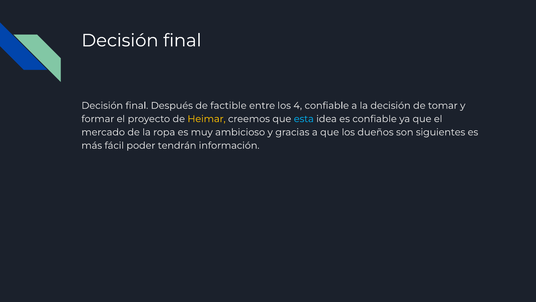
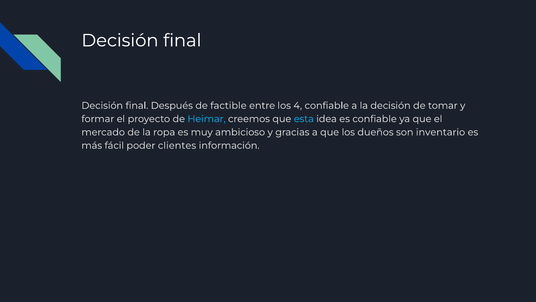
Heimar colour: yellow -> light blue (207, 119)
siguientes: siguientes -> inventario (441, 132)
tendrán: tendrán -> clientes (177, 145)
